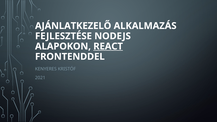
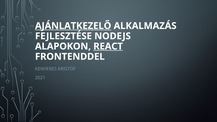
AJÁNLATKEZELŐ underline: none -> present (73, 26)
